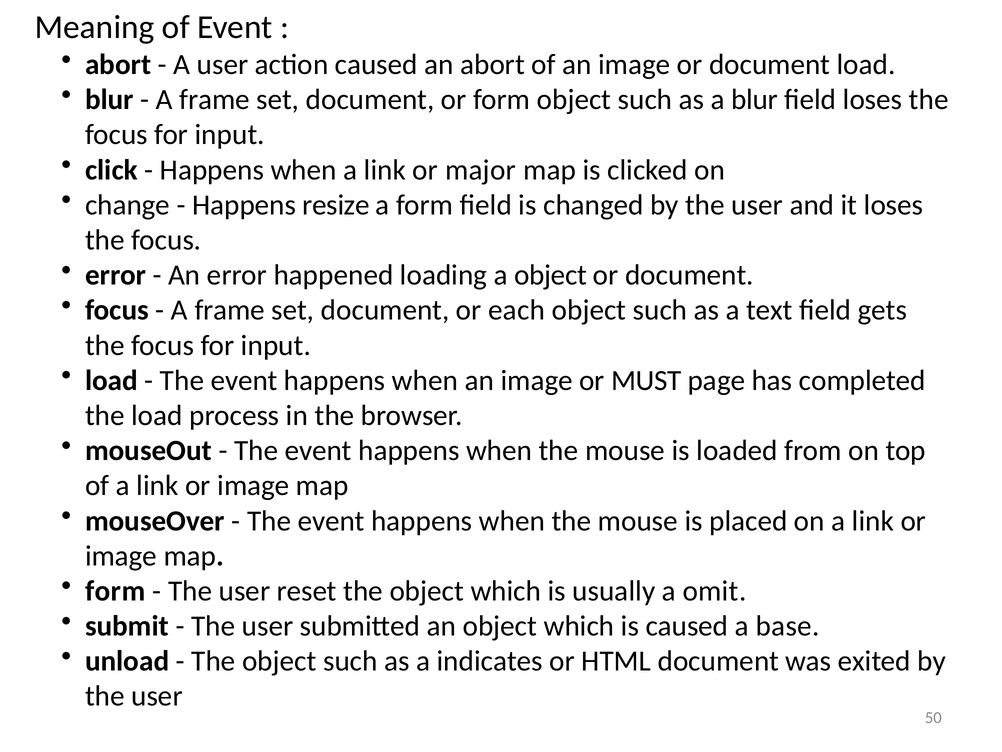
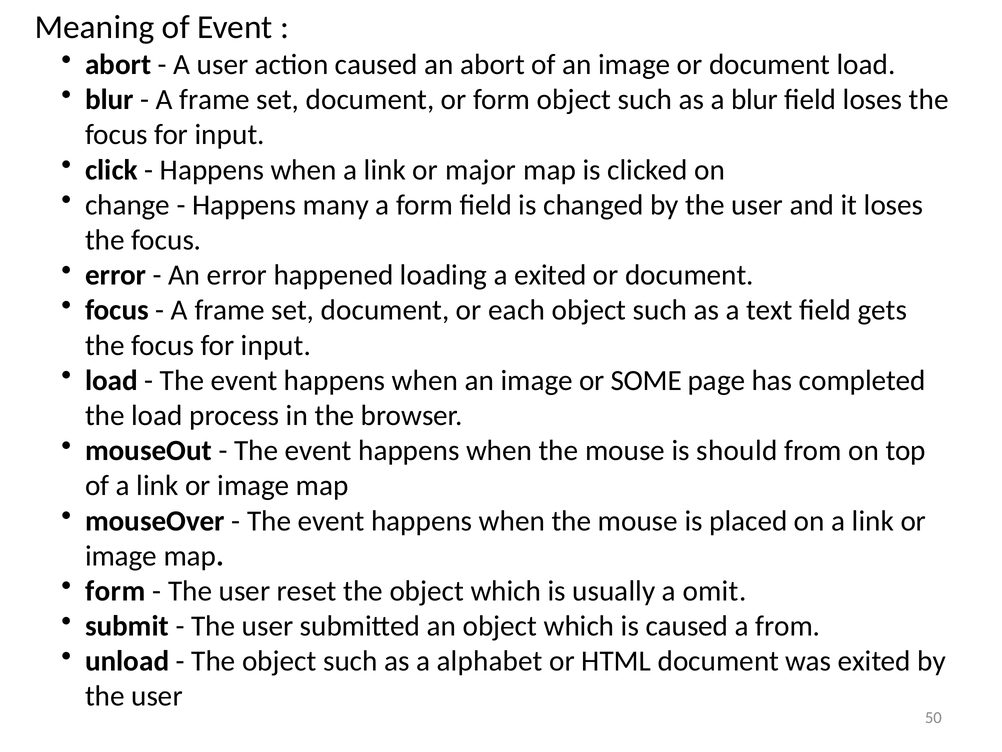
resize: resize -> many (336, 205)
a object: object -> exited (550, 275)
MUST: MUST -> SOME (646, 380)
loaded: loaded -> should (737, 450)
a base: base -> from (788, 626)
indicates: indicates -> alphabet (490, 661)
